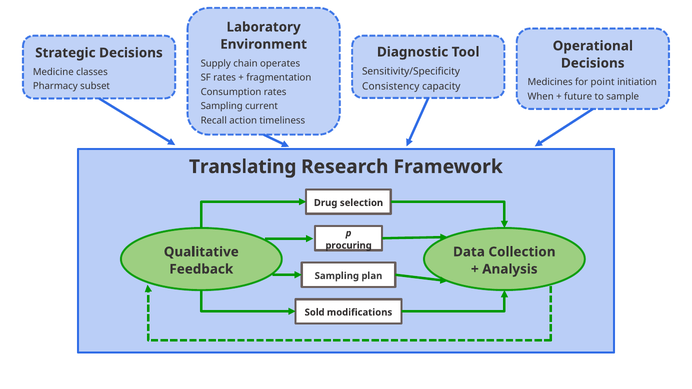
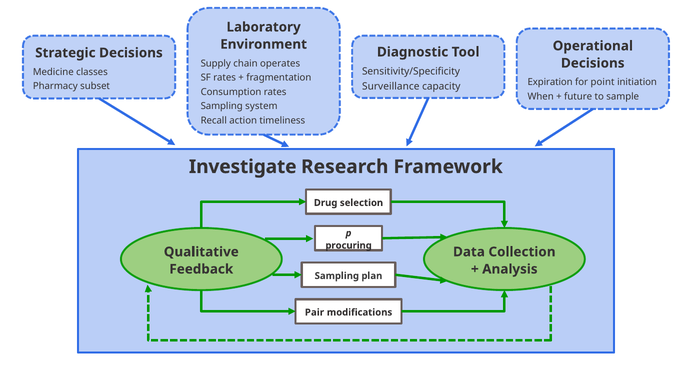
Medicines: Medicines -> Expiration (550, 82)
Consistency: Consistency -> Surveillance (391, 86)
current: current -> system (261, 106)
Translating: Translating -> Investigate (243, 167)
Sold: Sold -> Pair (314, 313)
